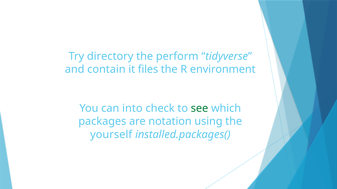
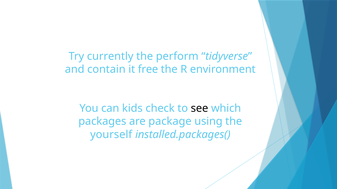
directory: directory -> currently (110, 56)
files: files -> free (148, 70)
into: into -> kids (132, 109)
see colour: green -> black (200, 109)
notation: notation -> package (170, 122)
